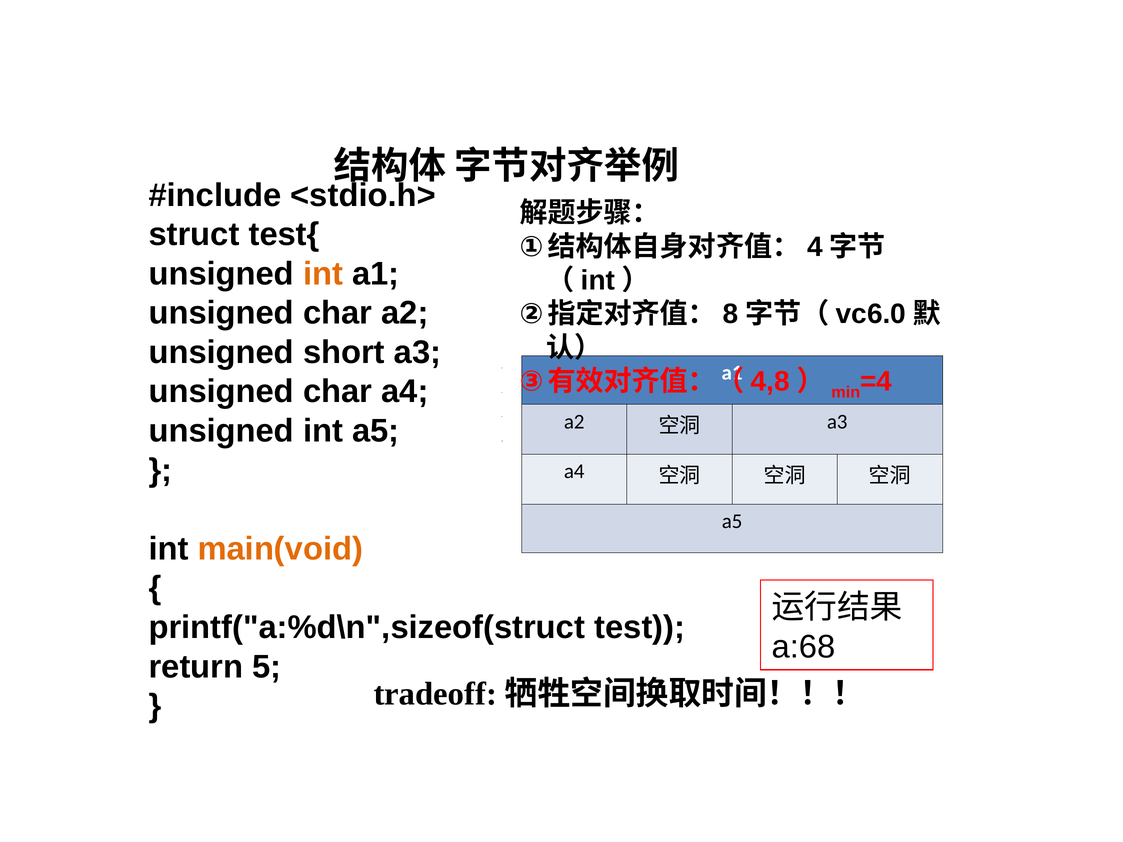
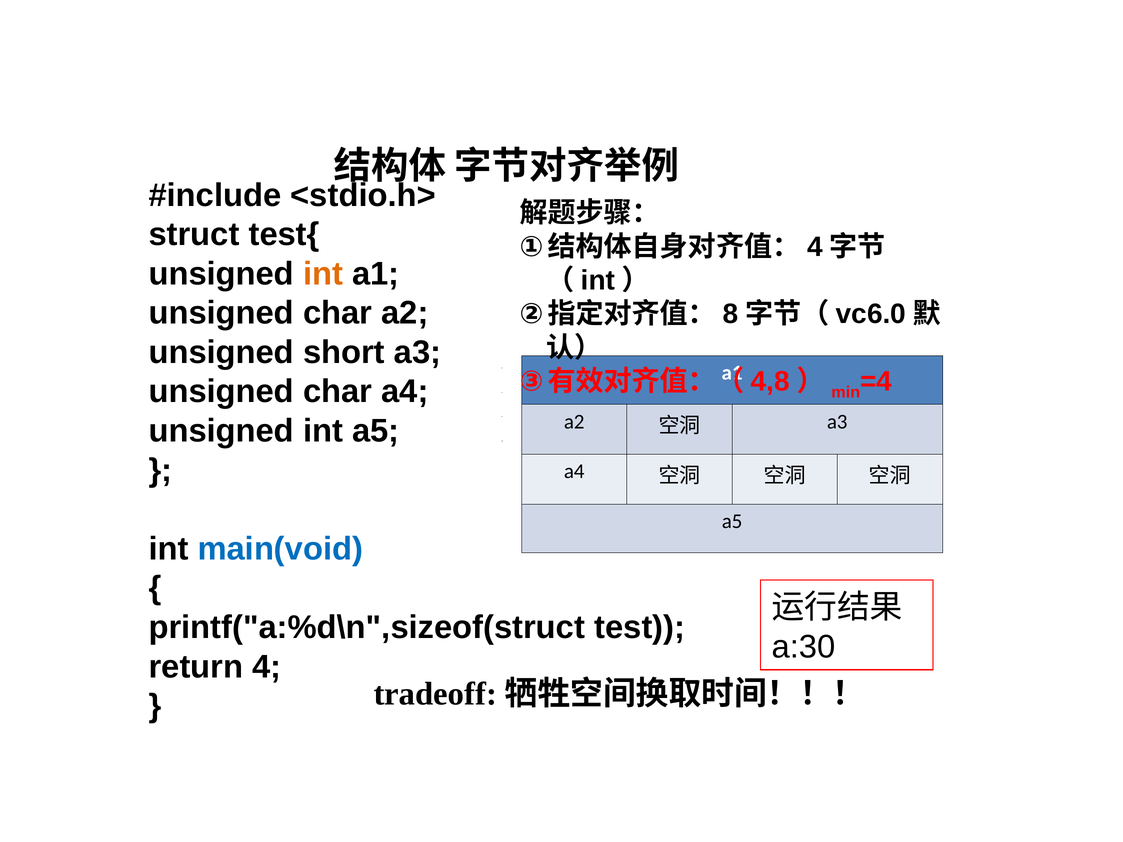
main(void colour: orange -> blue (280, 549)
a:68: a:68 -> a:30 (803, 647)
return 5: 5 -> 4 (267, 667)
